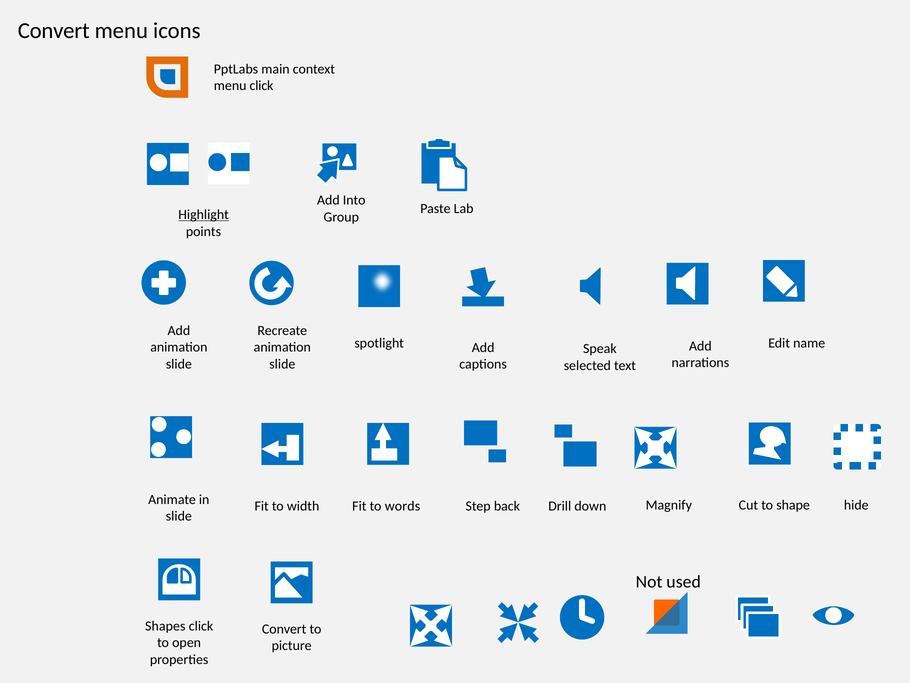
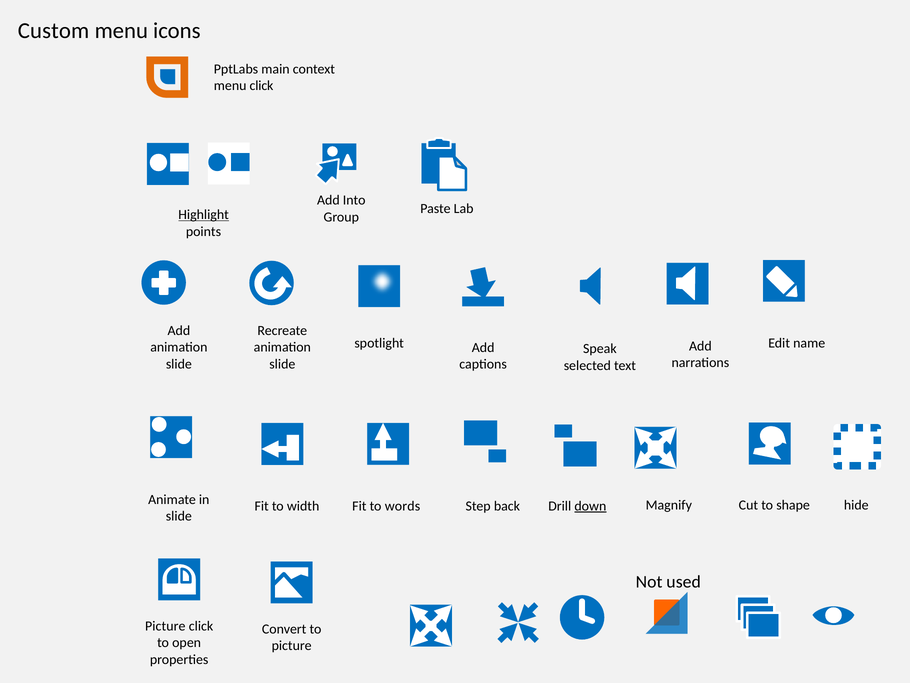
Convert: Convert -> Custom (54, 31)
down underline: none -> present (590, 506)
Shapes: Shapes -> Picture (165, 626)
